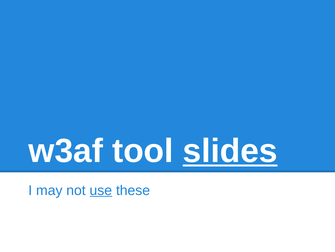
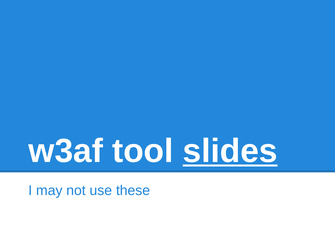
use underline: present -> none (101, 190)
